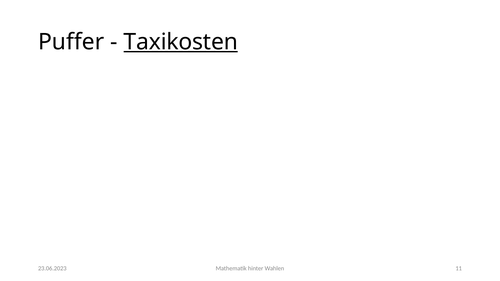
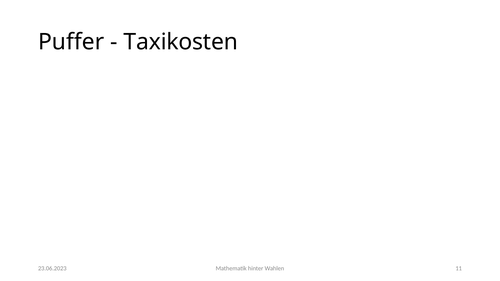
Taxikosten underline: present -> none (181, 42)
